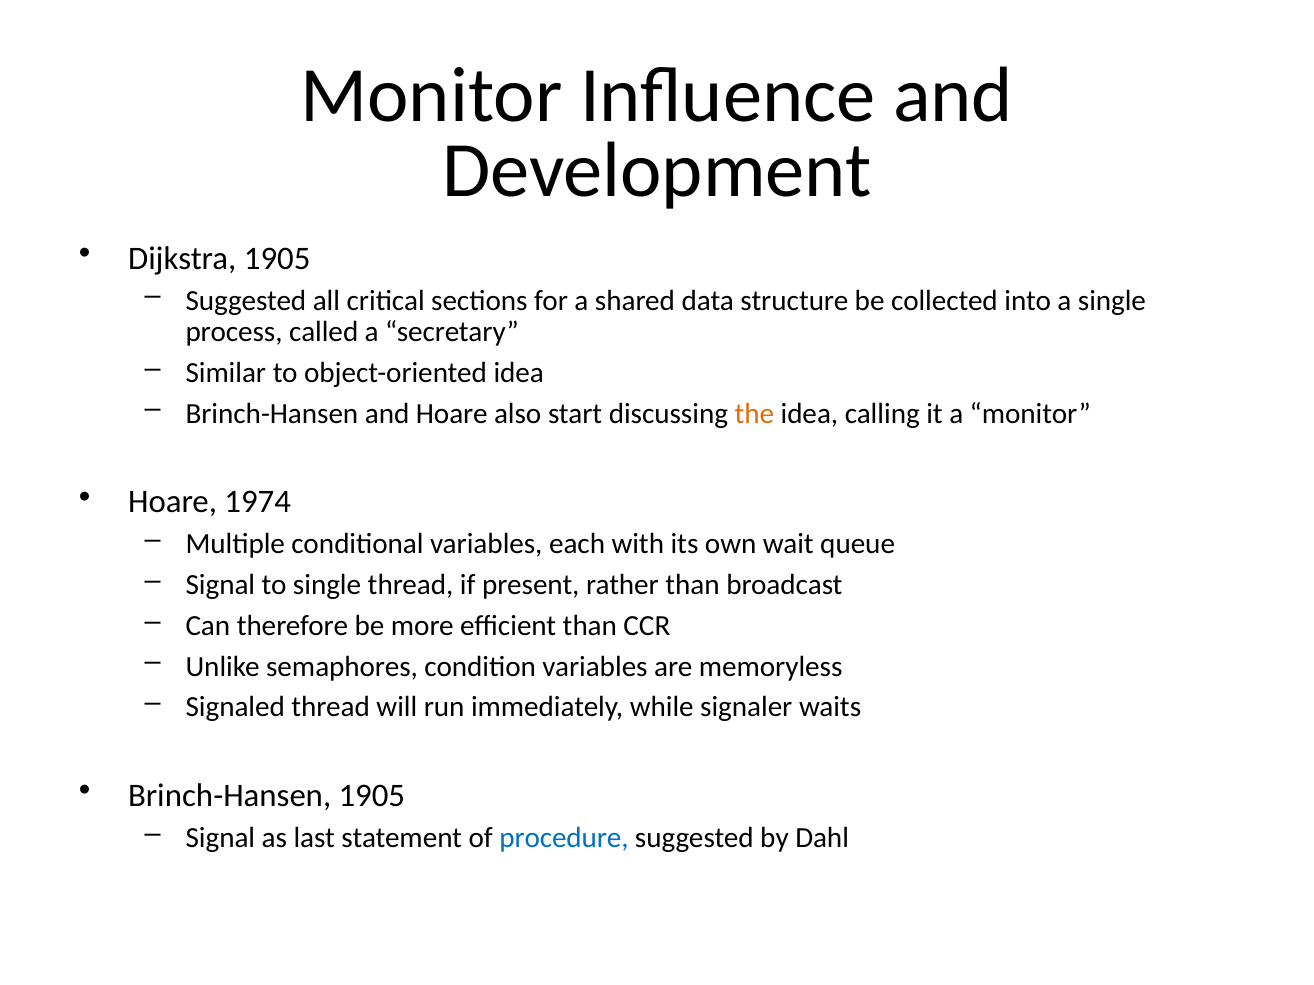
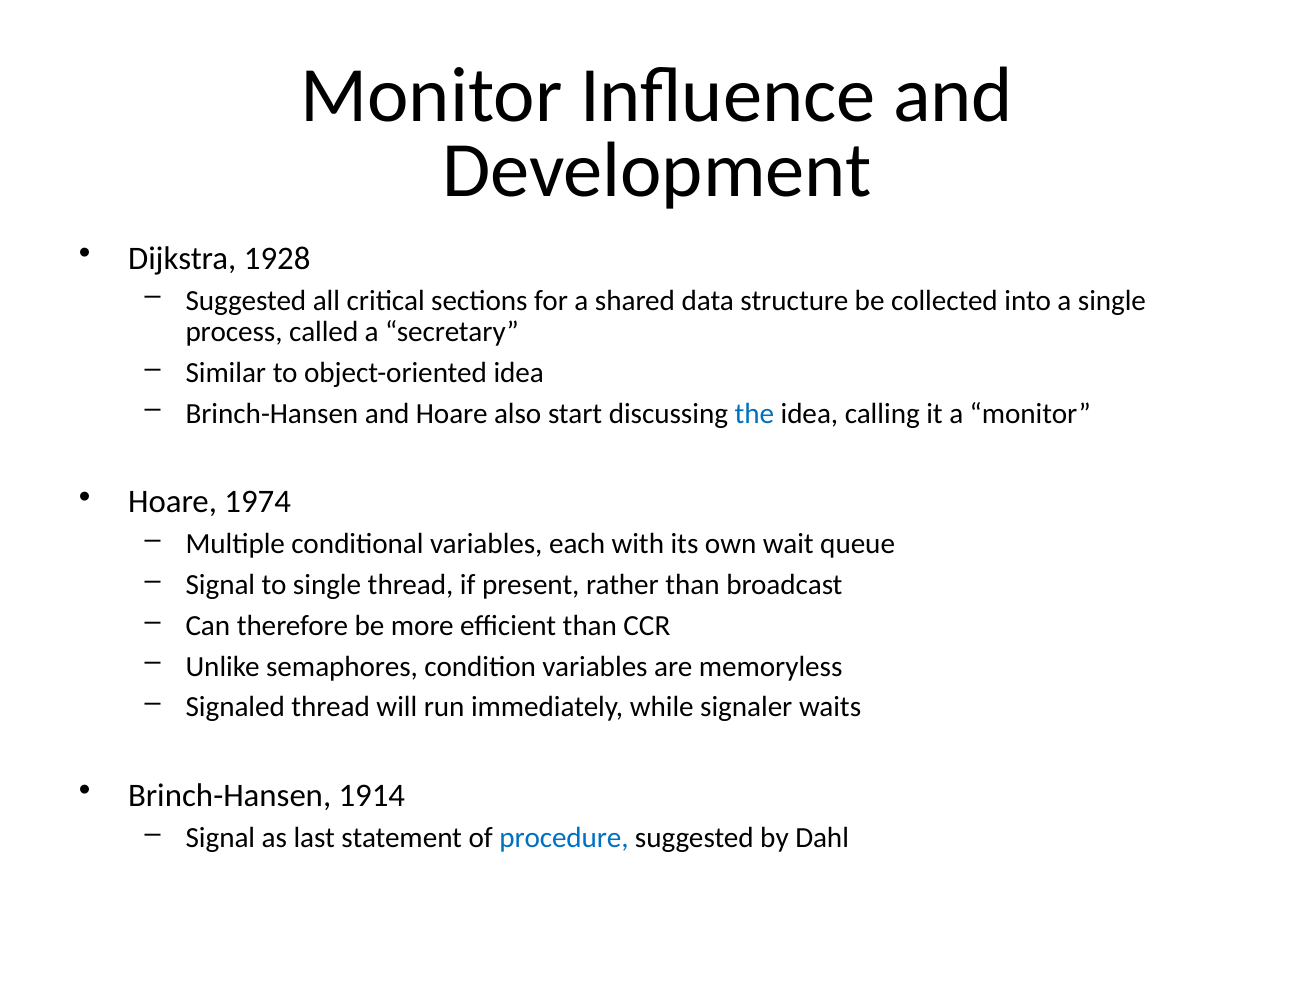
Dijkstra 1905: 1905 -> 1928 (277, 259)
the colour: orange -> blue (754, 414)
Brinch-Hansen 1905: 1905 -> 1914 (372, 796)
